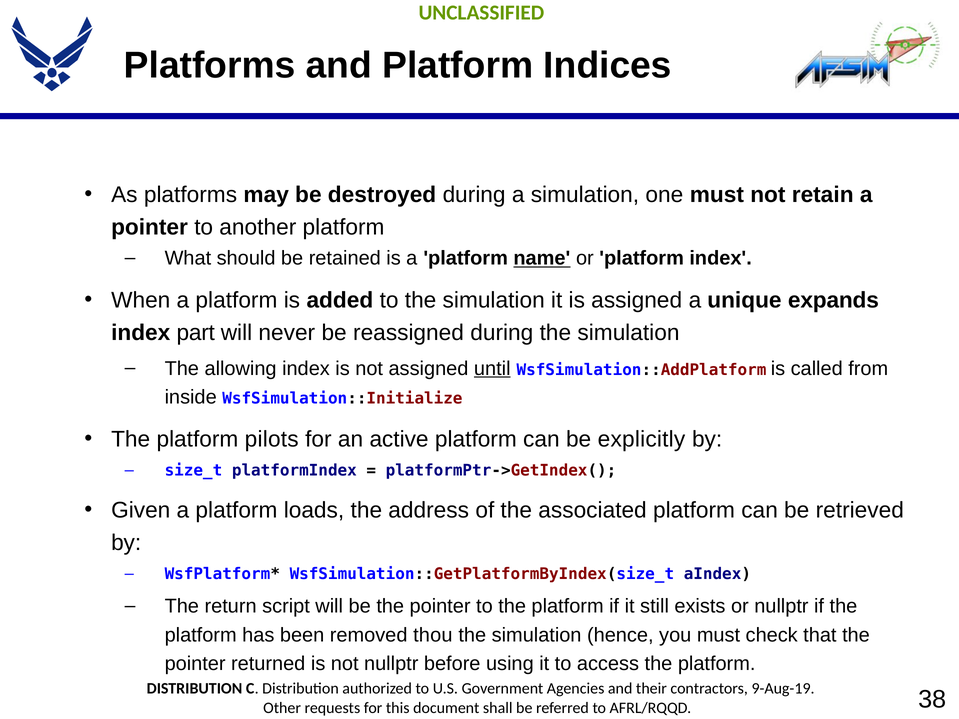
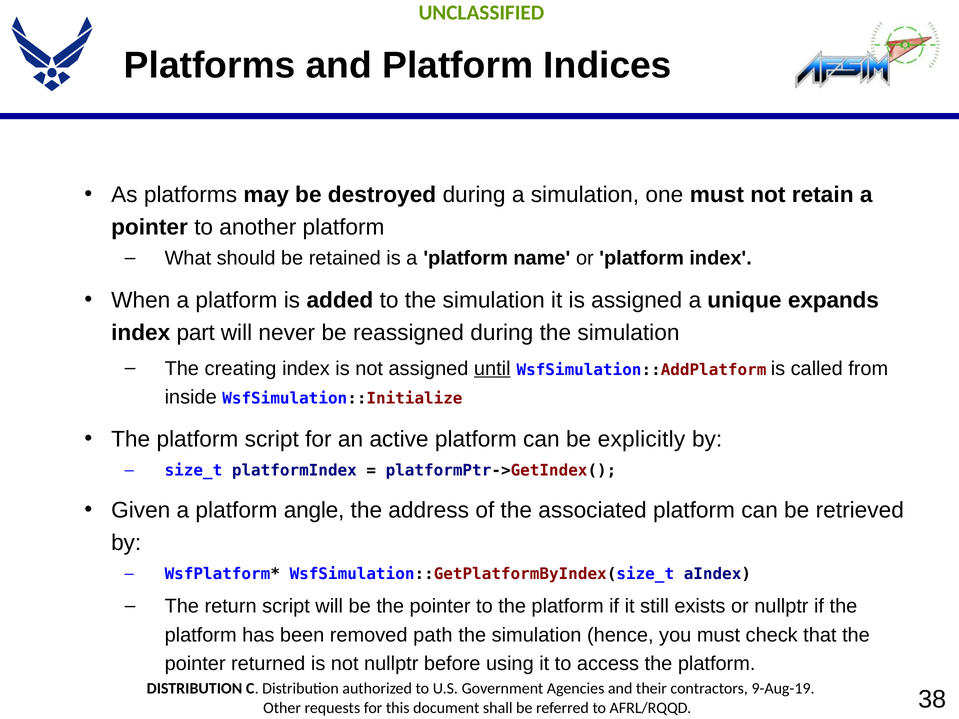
name underline: present -> none (542, 258)
allowing: allowing -> creating (241, 369)
platform pilots: pilots -> script (272, 439)
loads: loads -> angle (314, 510)
thou: thou -> path (433, 635)
